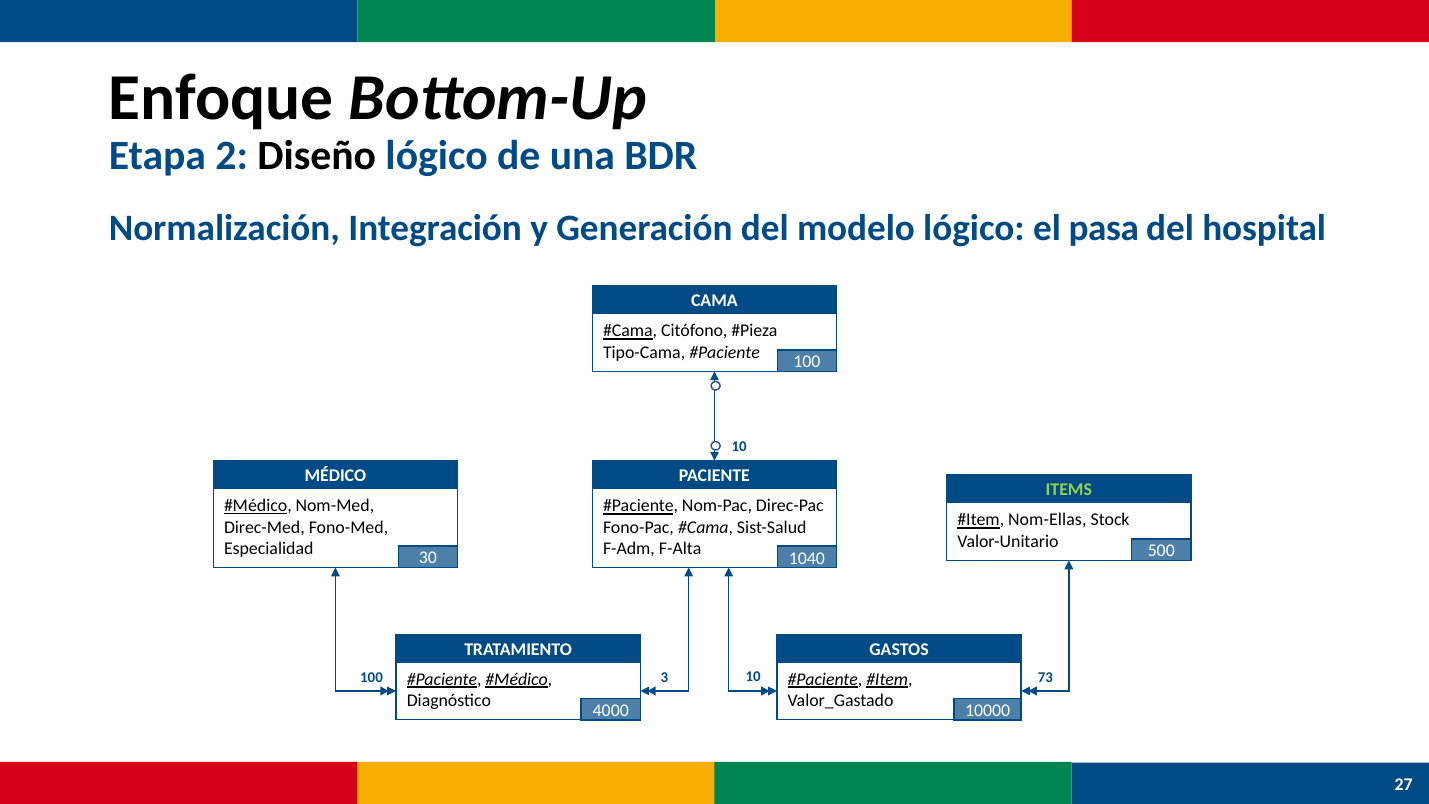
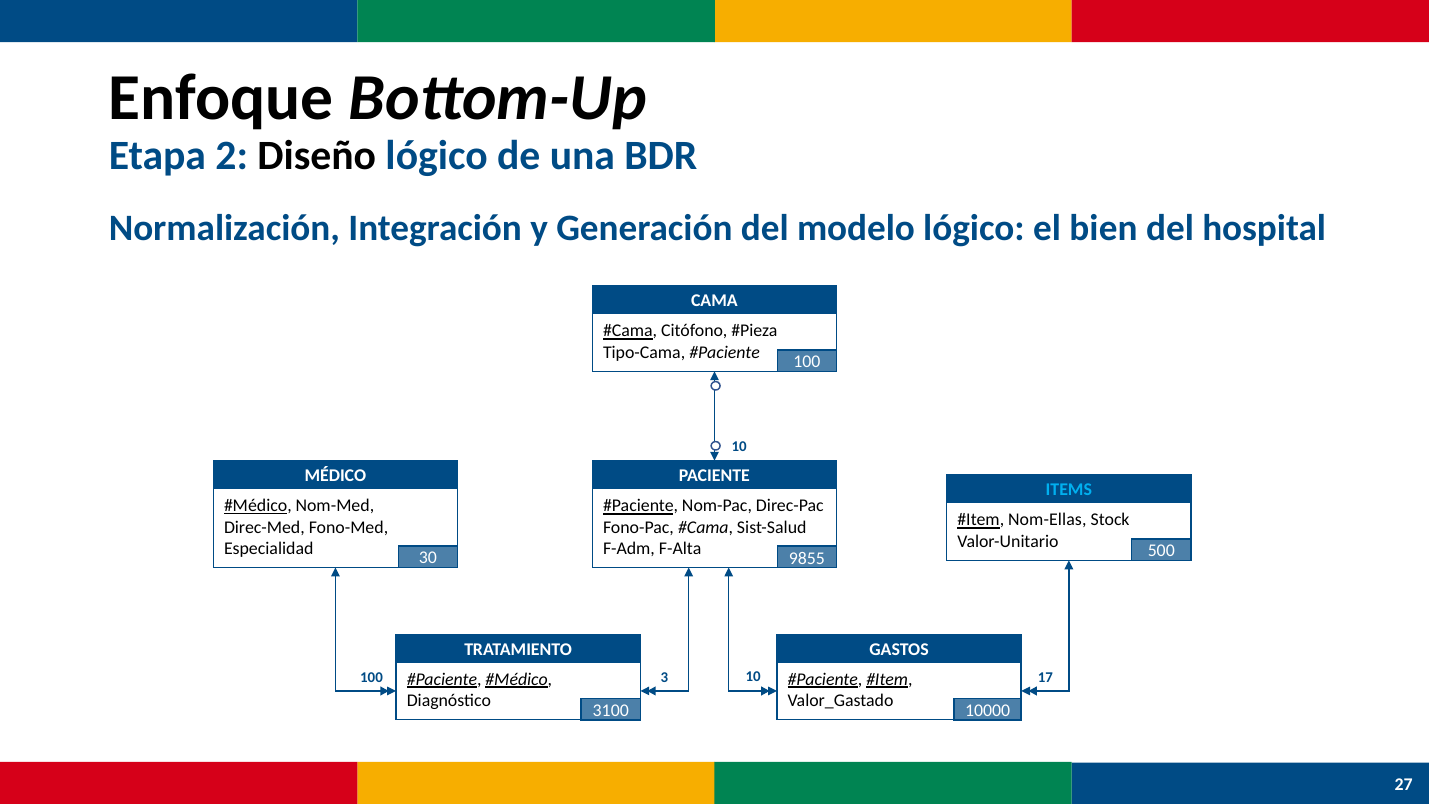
pasa: pasa -> bien (1103, 229)
ITEMS colour: light green -> light blue (1069, 490)
1040: 1040 -> 9855 (807, 558)
73: 73 -> 17 (1045, 677)
4000: 4000 -> 3100 (611, 710)
